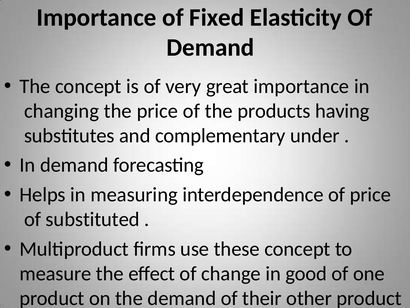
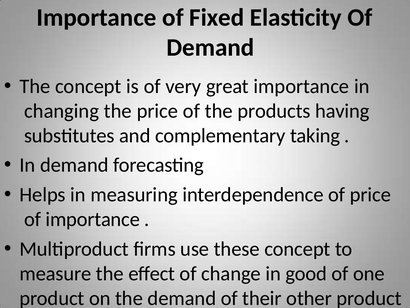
under: under -> taking (315, 135)
of substituted: substituted -> importance (93, 219)
